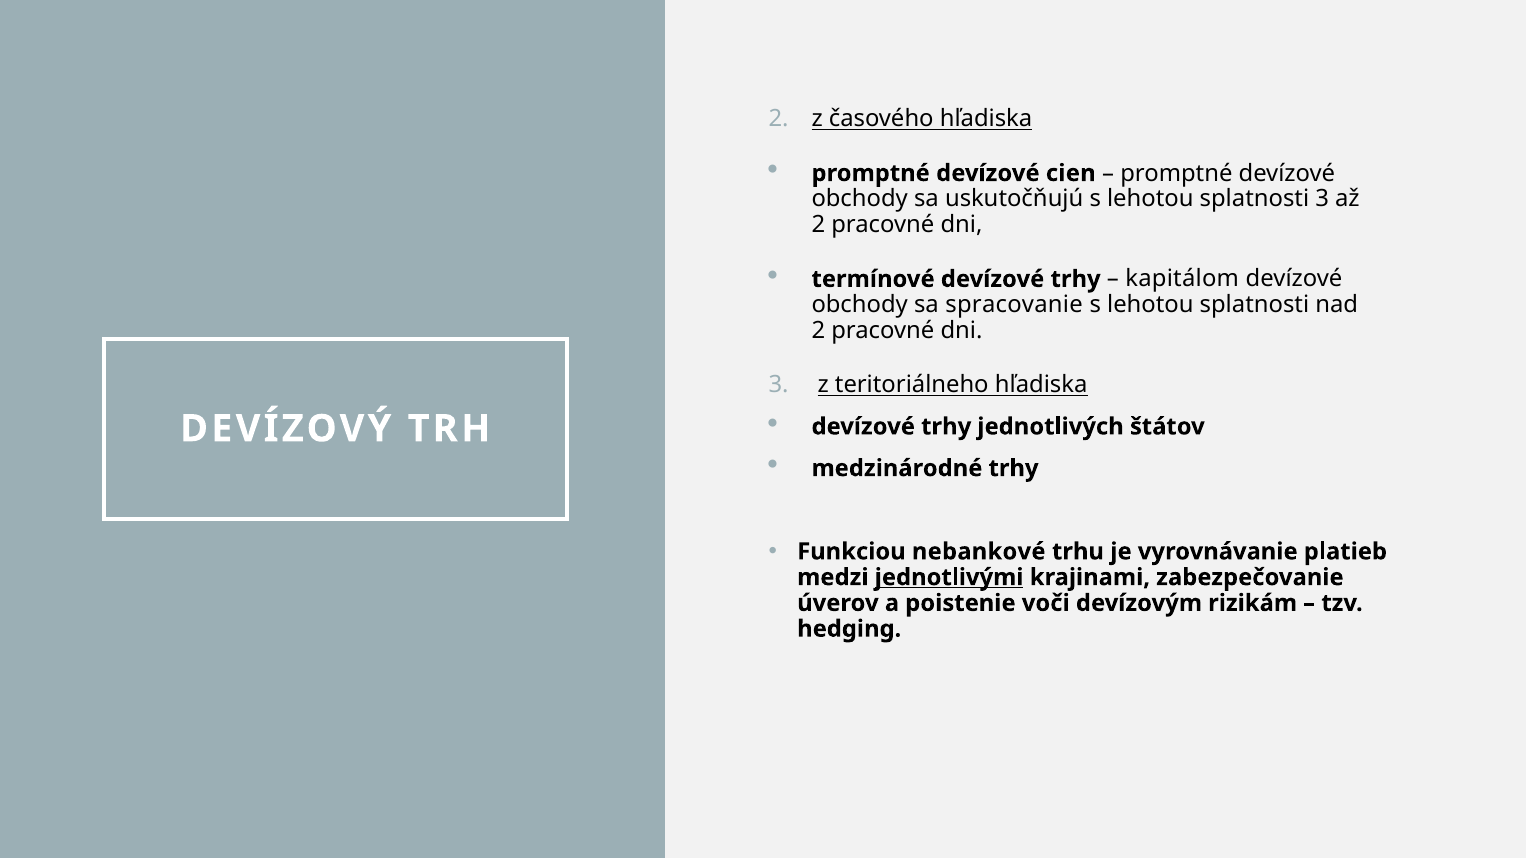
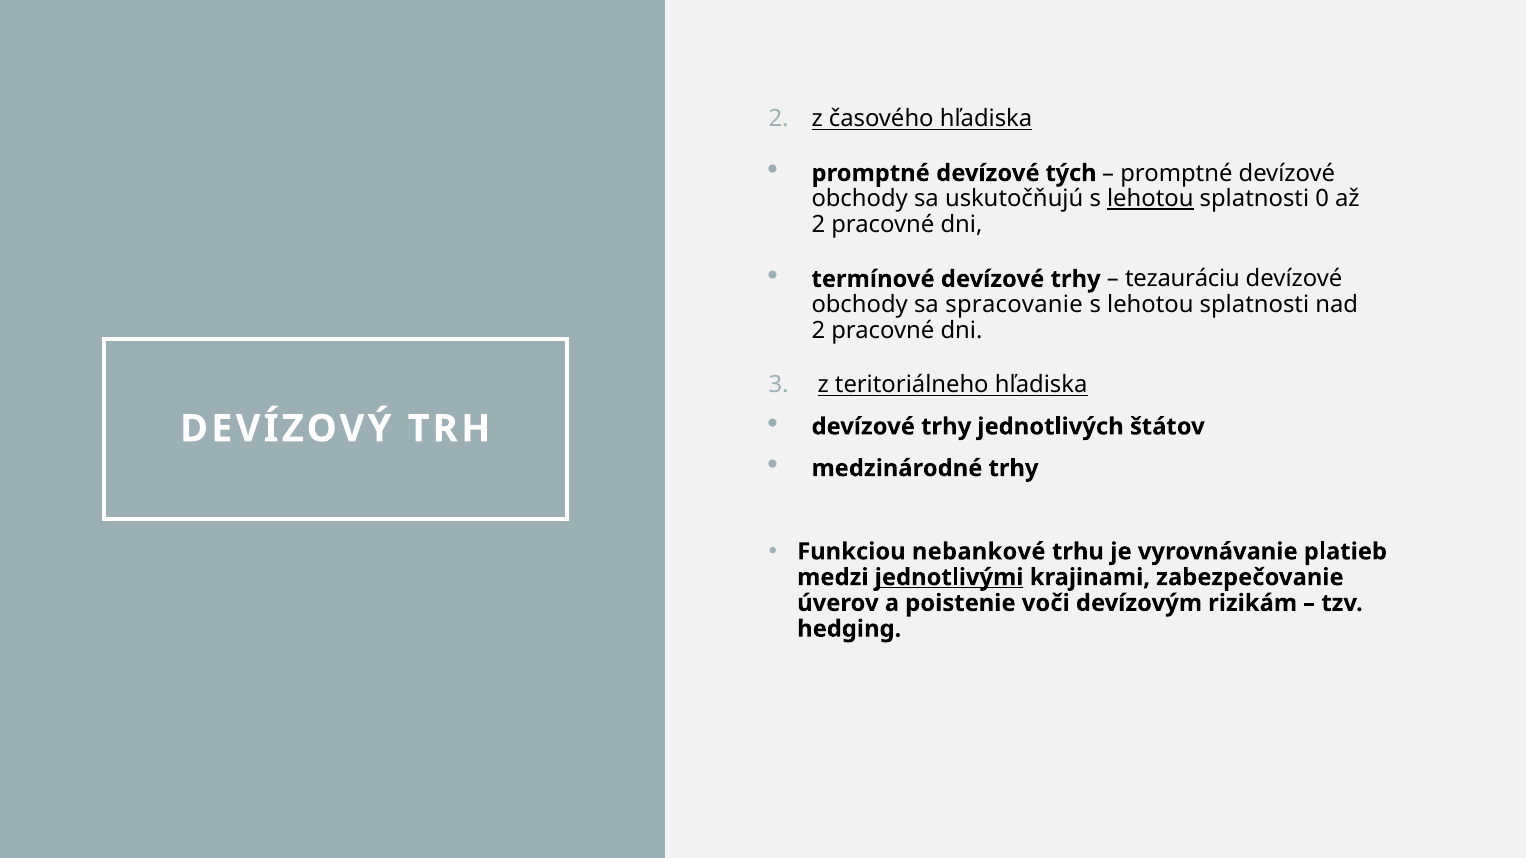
cien: cien -> tých (1071, 173)
lehotou underline: none -> present (1150, 199)
splatnosti 3: 3 -> 0 (1322, 199)
kapitálom: kapitálom -> tezauráciu (1182, 279)
